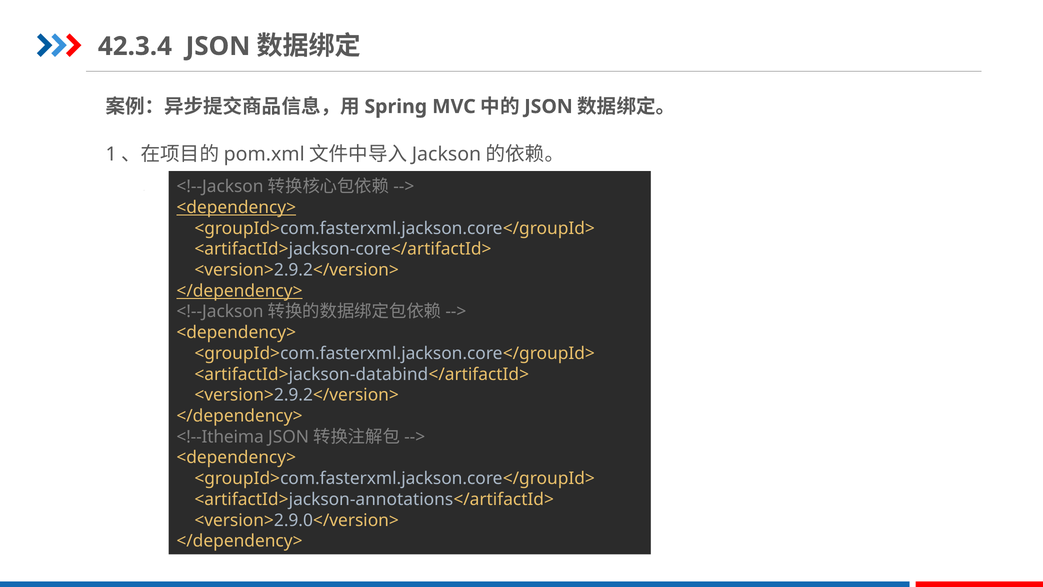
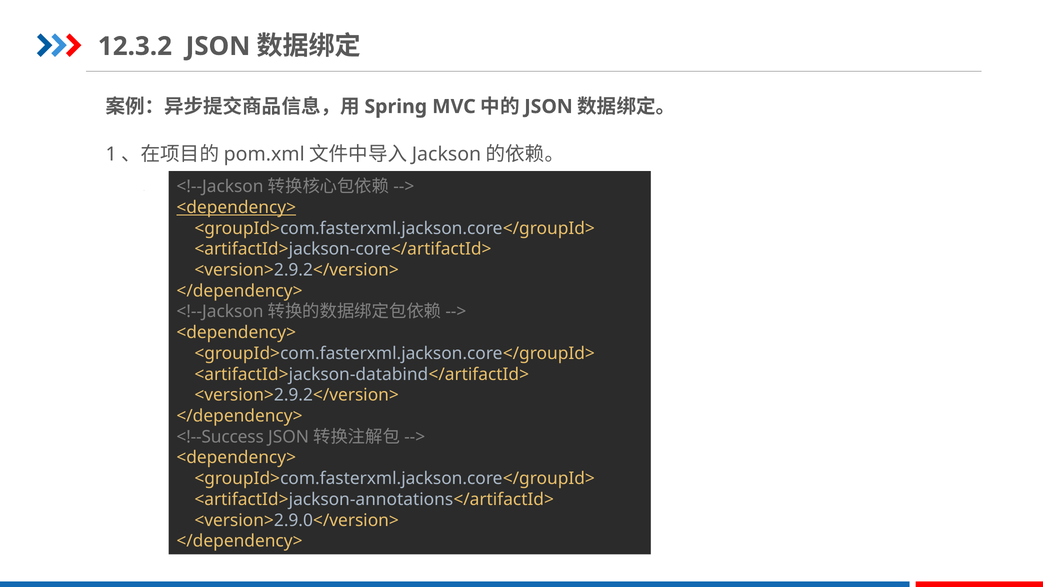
42.3.4: 42.3.4 -> 12.3.2 (135, 46)
</dependency> underline: present -> none (240, 291)
<!--Itheima: <!--Itheima -> <!--Success (220, 437)
